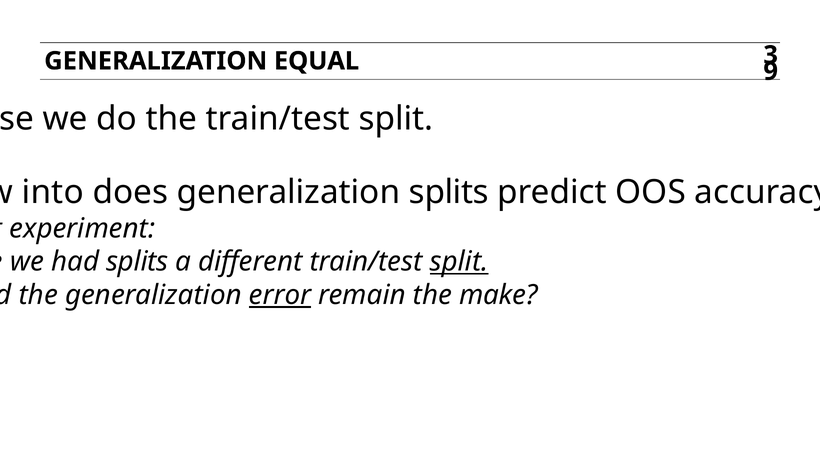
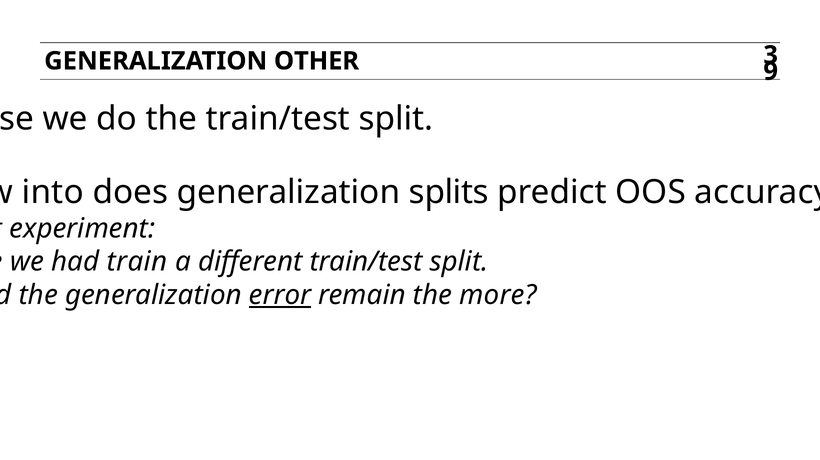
EQUAL: EQUAL -> OTHER (316, 61)
had splits: splits -> train (137, 262)
split underline: present -> none (459, 262)
make: make -> more (498, 295)
